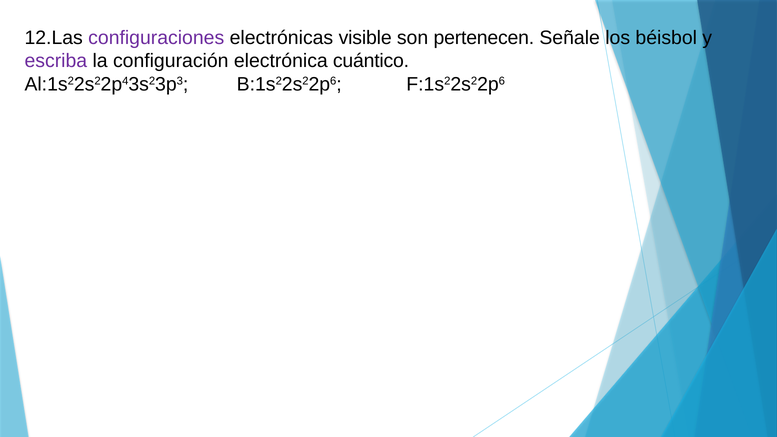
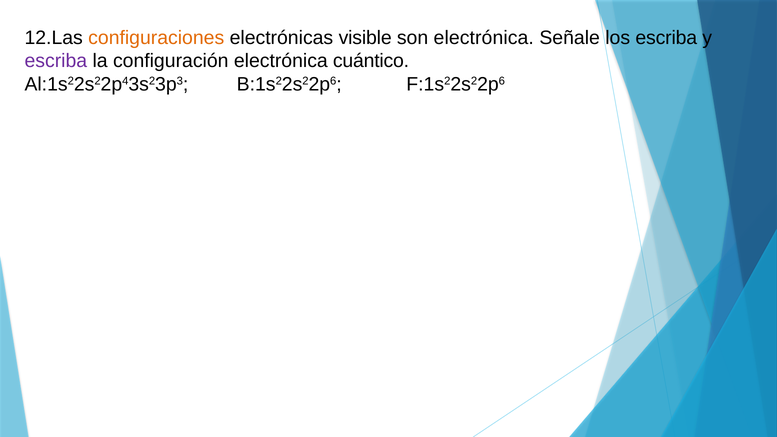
configuraciones colour: purple -> orange (156, 38)
son pertenecen: pertenecen -> electrónica (484, 38)
los béisbol: béisbol -> escriba (666, 38)
